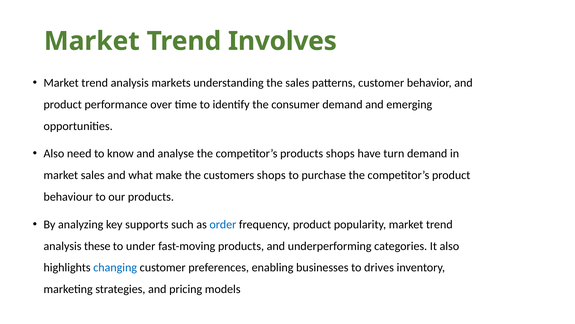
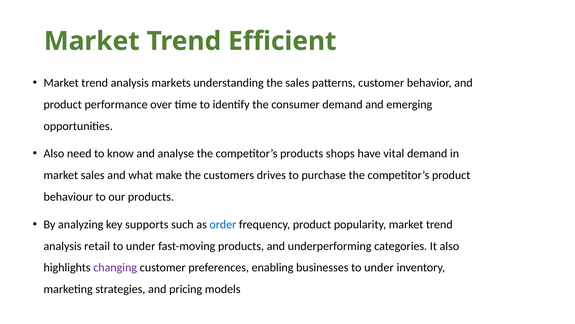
Involves: Involves -> Efficient (282, 41)
turn: turn -> vital (394, 153)
customers shops: shops -> drives (271, 175)
these: these -> retail (97, 246)
changing colour: blue -> purple (115, 267)
businesses to drives: drives -> under (379, 267)
